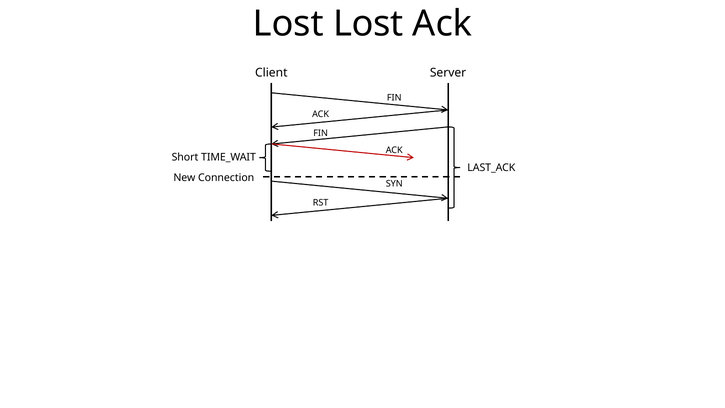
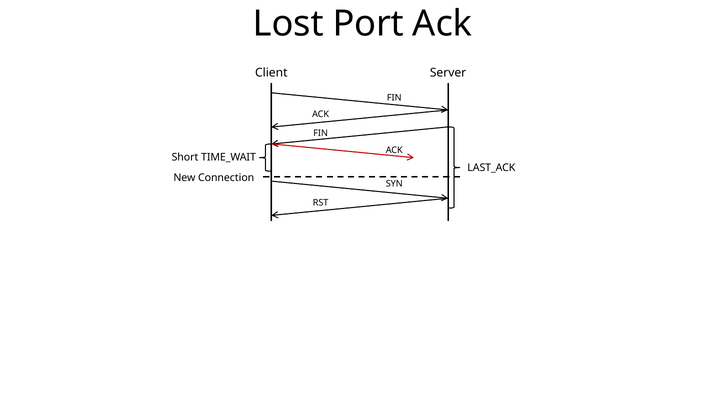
Lost Lost: Lost -> Port (368, 24)
